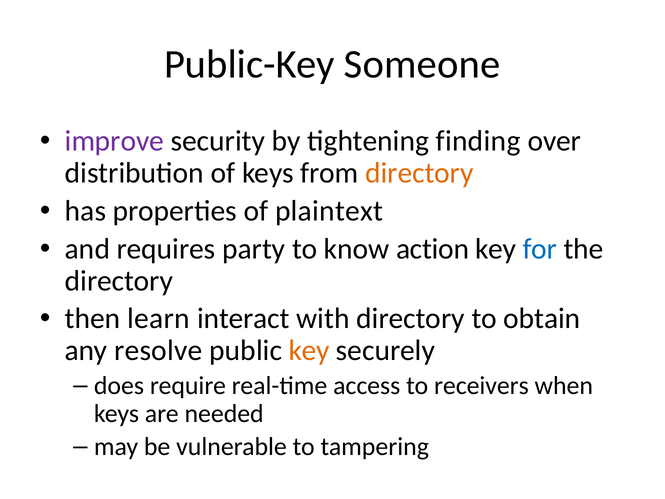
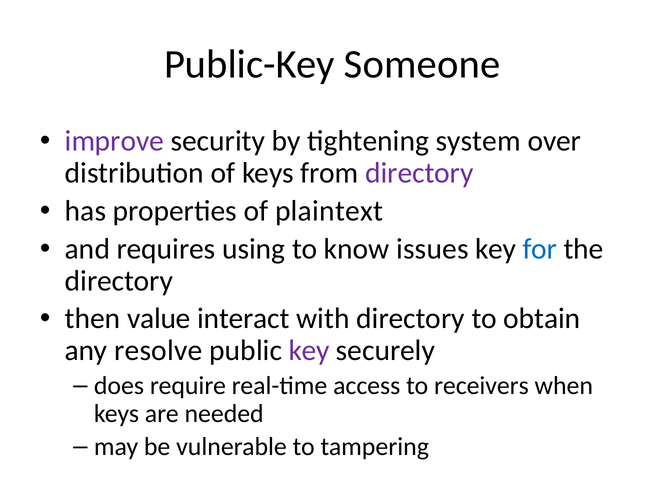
finding: finding -> system (478, 141)
directory colour: orange -> purple (419, 173)
party: party -> using (254, 249)
action: action -> issues (432, 249)
learn: learn -> value (159, 319)
key colour: orange -> purple (309, 350)
